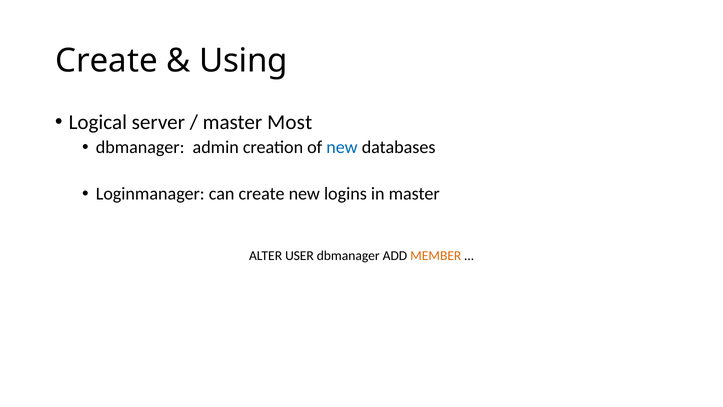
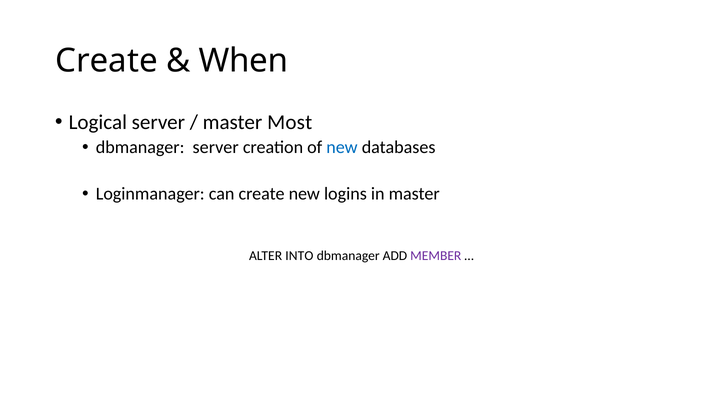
Using: Using -> When (244, 61)
dbmanager admin: admin -> server (216, 147)
USER: USER -> INTO (299, 256)
MEMBER colour: orange -> purple (436, 256)
